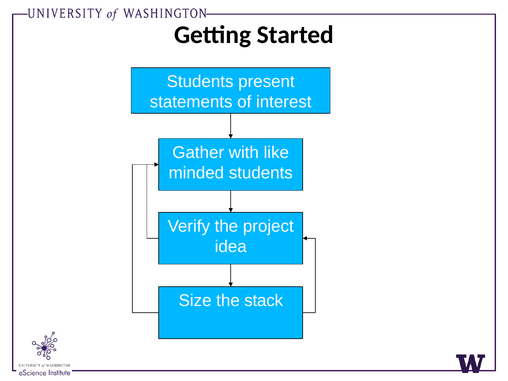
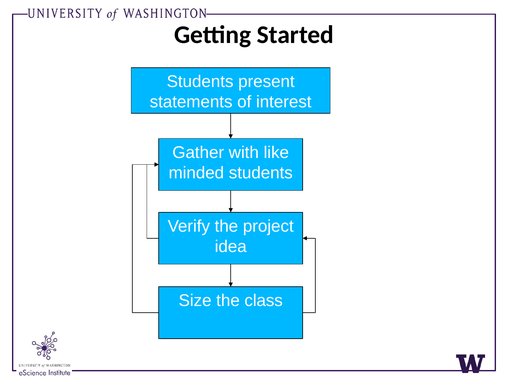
stack: stack -> class (264, 301)
